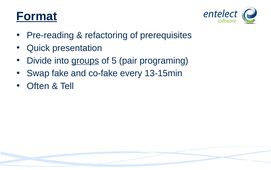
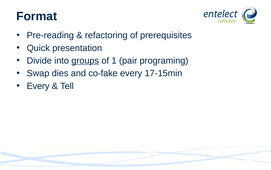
Format underline: present -> none (37, 16)
5: 5 -> 1 (114, 60)
fake: fake -> dies (60, 73)
13-15min: 13-15min -> 17-15min (163, 73)
Often: Often -> Every (38, 86)
